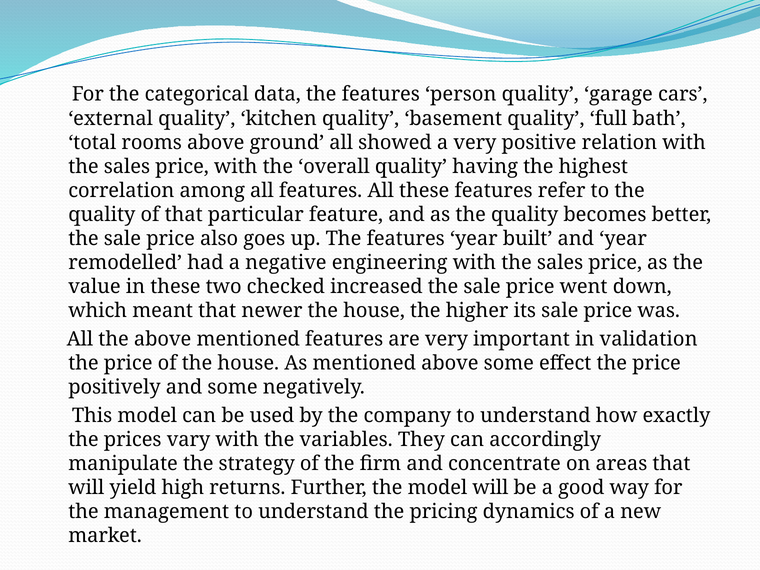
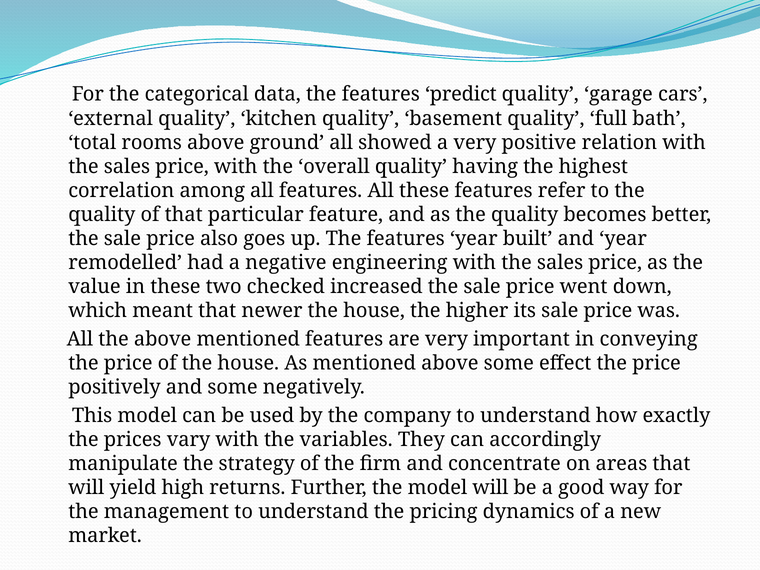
person: person -> predict (461, 94)
validation: validation -> conveying (649, 339)
